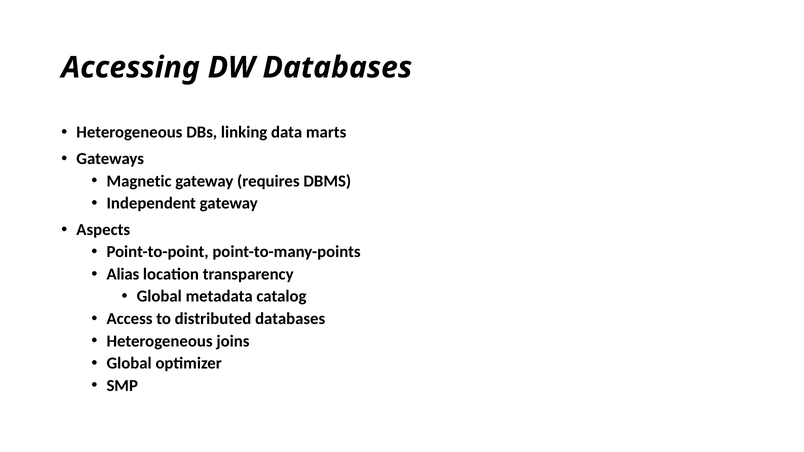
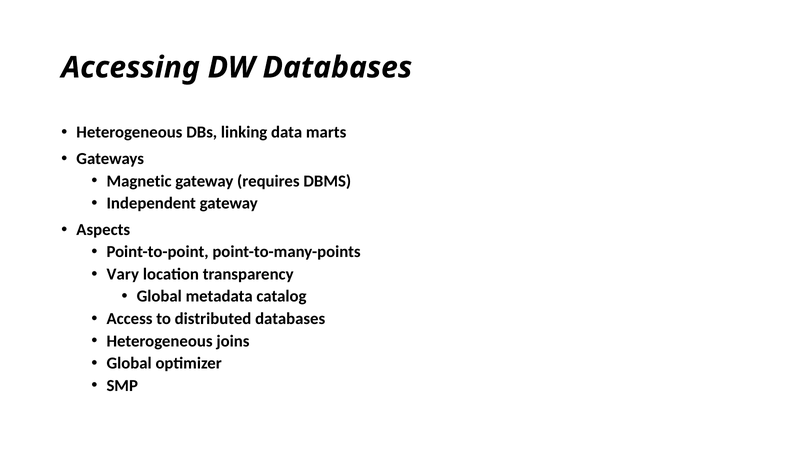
Alias: Alias -> Vary (123, 274)
